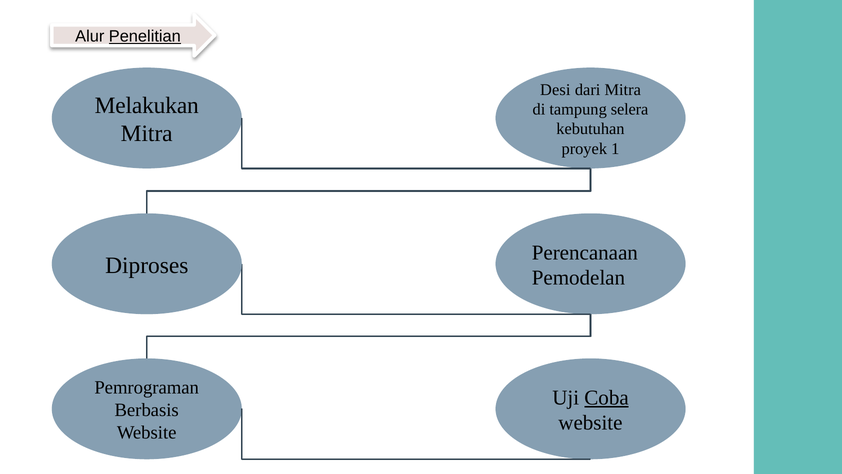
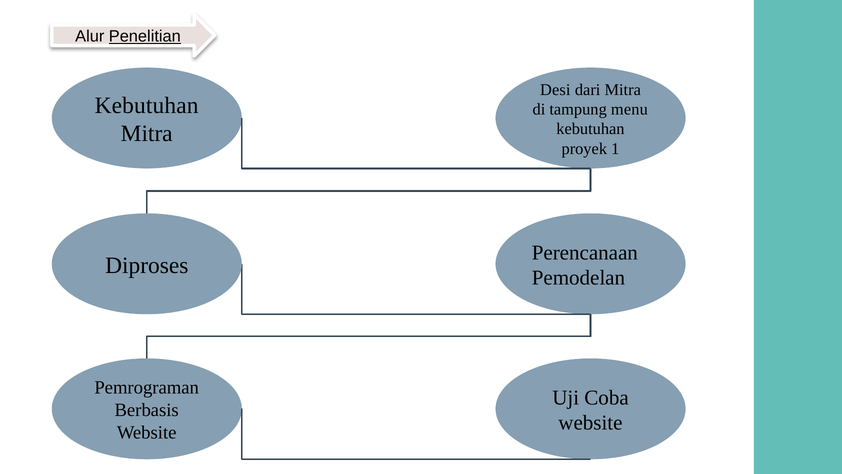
Melakukan: Melakukan -> Kebutuhan (147, 105)
selera: selera -> menu (629, 109)
Coba underline: present -> none (607, 397)
